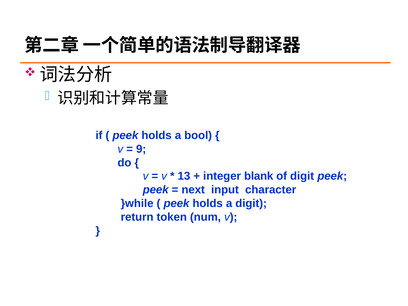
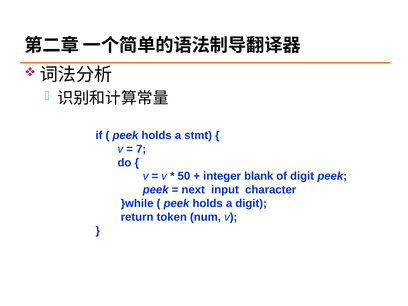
bool: bool -> stmt (198, 135)
9: 9 -> 7 (141, 149)
13: 13 -> 50 (184, 176)
